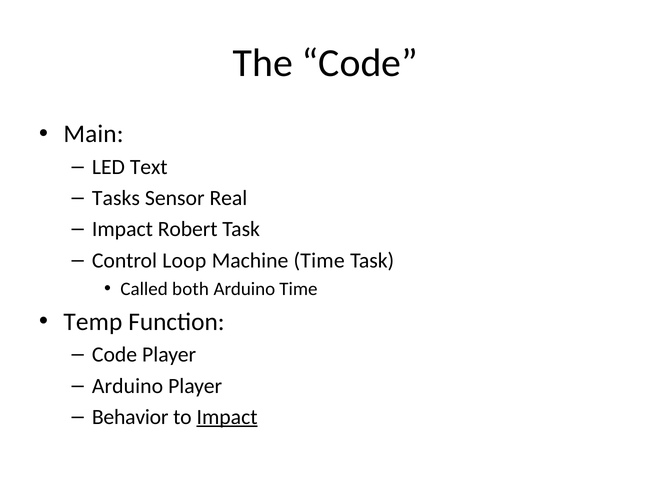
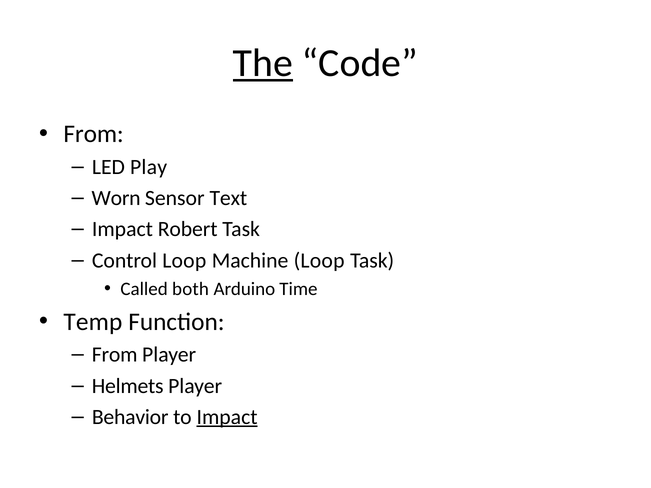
The underline: none -> present (263, 63)
Main: Main -> From (94, 134)
Text: Text -> Play (149, 167)
Tasks: Tasks -> Worn (116, 198)
Real: Real -> Text (228, 198)
Machine Time: Time -> Loop (319, 261)
Code: Code -> From (115, 355)
Arduino: Arduino -> Helmets (128, 386)
